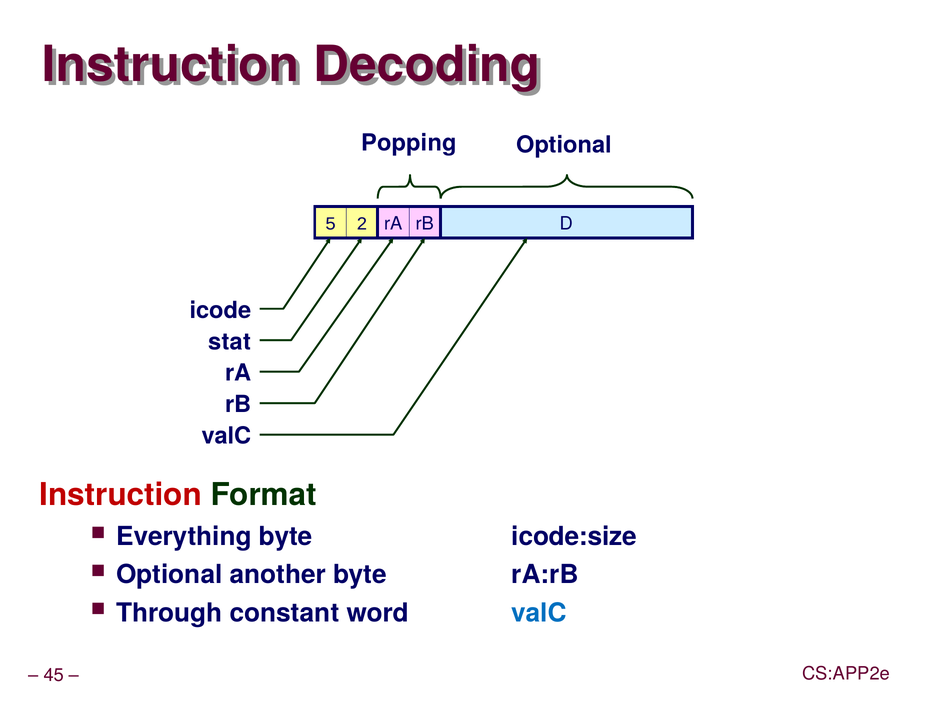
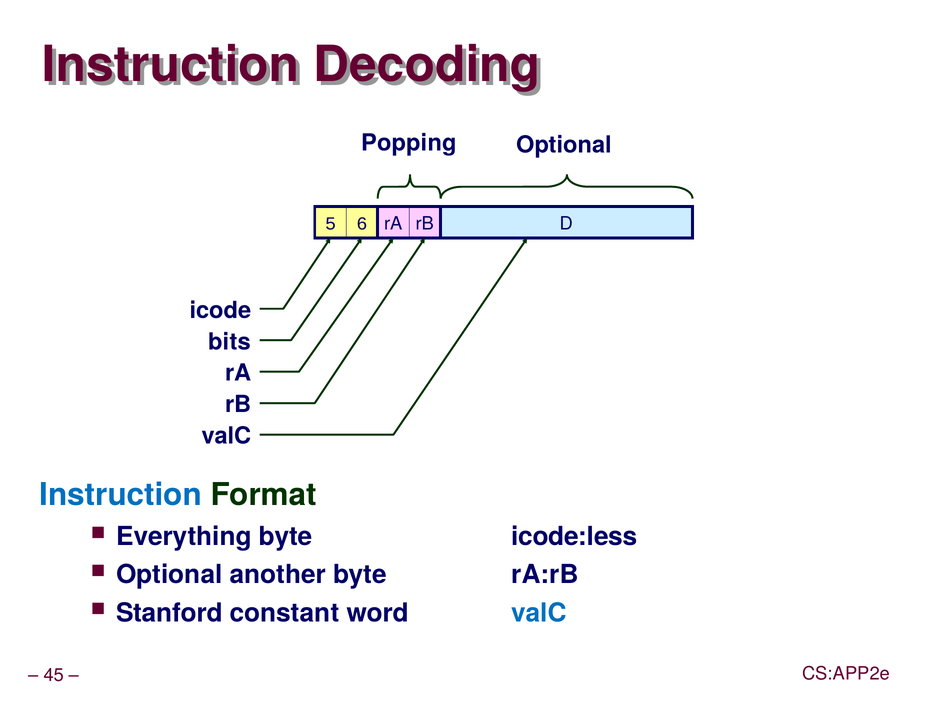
2: 2 -> 6 (362, 223)
stat: stat -> bits (230, 342)
Instruction colour: red -> blue (121, 495)
icode:size: icode:size -> icode:less (574, 537)
Through: Through -> Stanford (169, 613)
